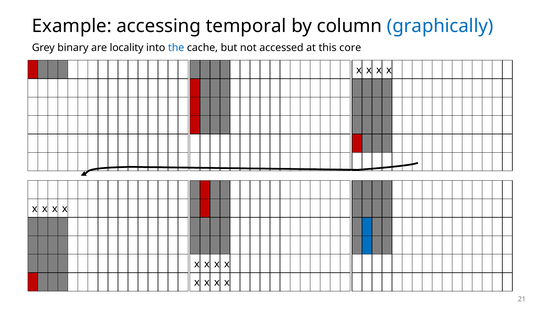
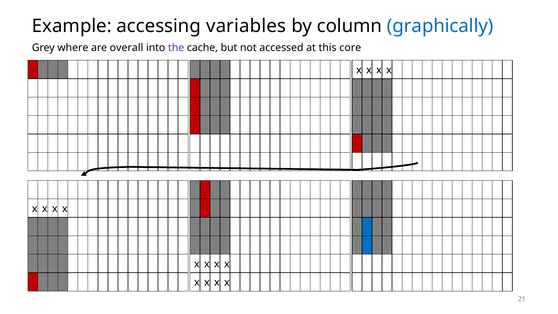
temporal: temporal -> variables (246, 26)
binary: binary -> where (73, 48)
locality: locality -> overall (127, 48)
the colour: blue -> purple (176, 48)
